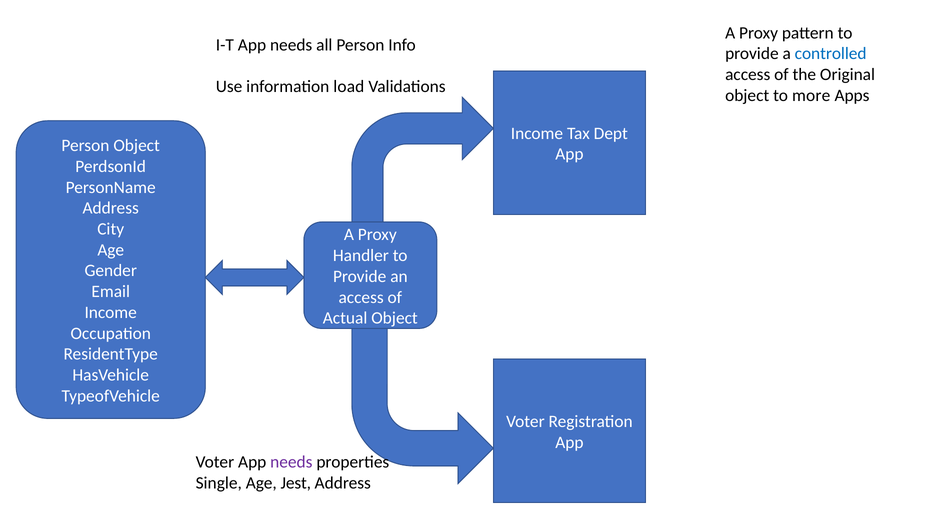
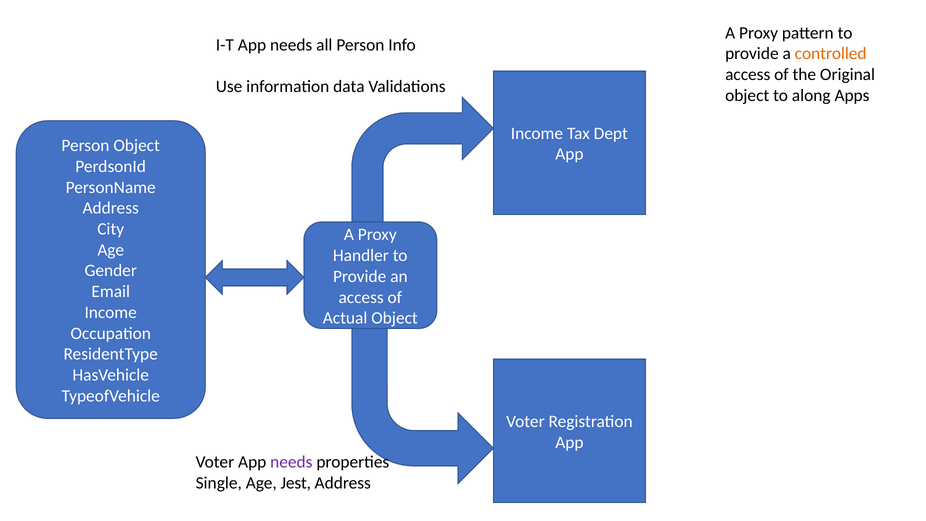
controlled colour: blue -> orange (831, 54)
load: load -> data (349, 86)
more: more -> along (811, 95)
